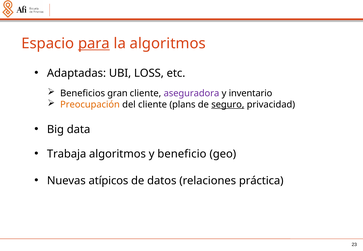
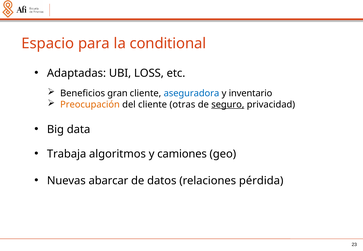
para underline: present -> none (94, 44)
la algoritmos: algoritmos -> conditional (168, 44)
aseguradora colour: purple -> blue (191, 93)
plans: plans -> otras (182, 105)
beneficio: beneficio -> camiones (182, 154)
atípicos: atípicos -> abarcar (108, 181)
práctica: práctica -> pérdida (261, 181)
